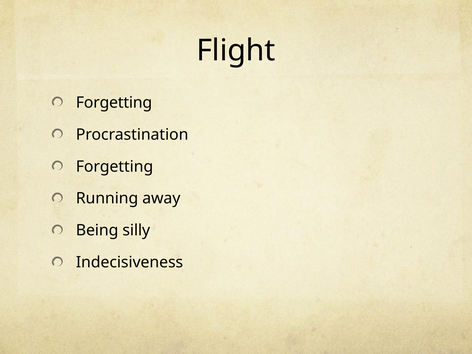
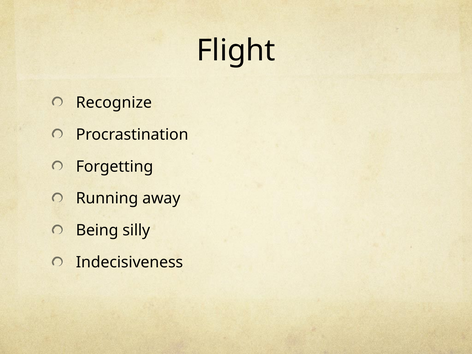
Forgetting: Forgetting -> Recognize (114, 102)
